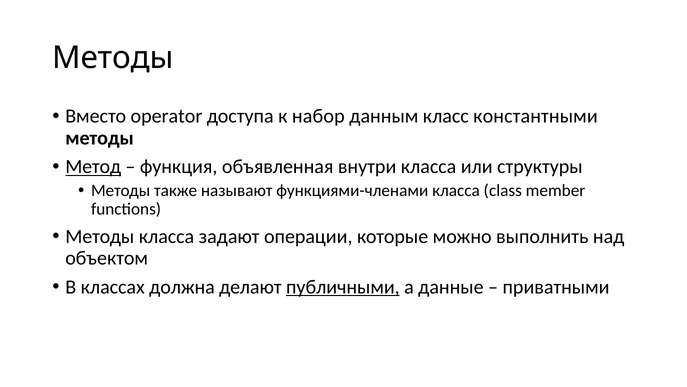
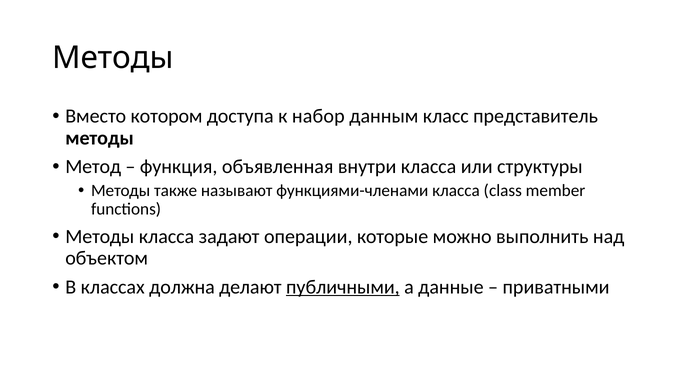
operator: operator -> котором (167, 116)
константными: константными -> представитель (536, 116)
Метод underline: present -> none (93, 167)
